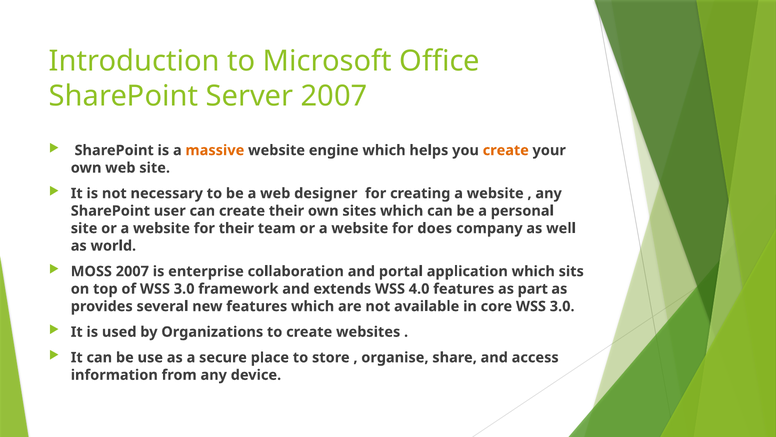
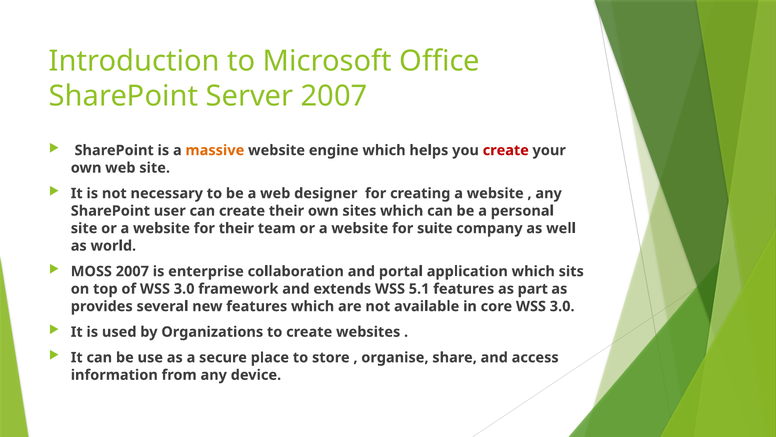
create colour: orange -> red (506, 150)
does: does -> suite (435, 228)
4.0: 4.0 -> 5.1 (419, 289)
